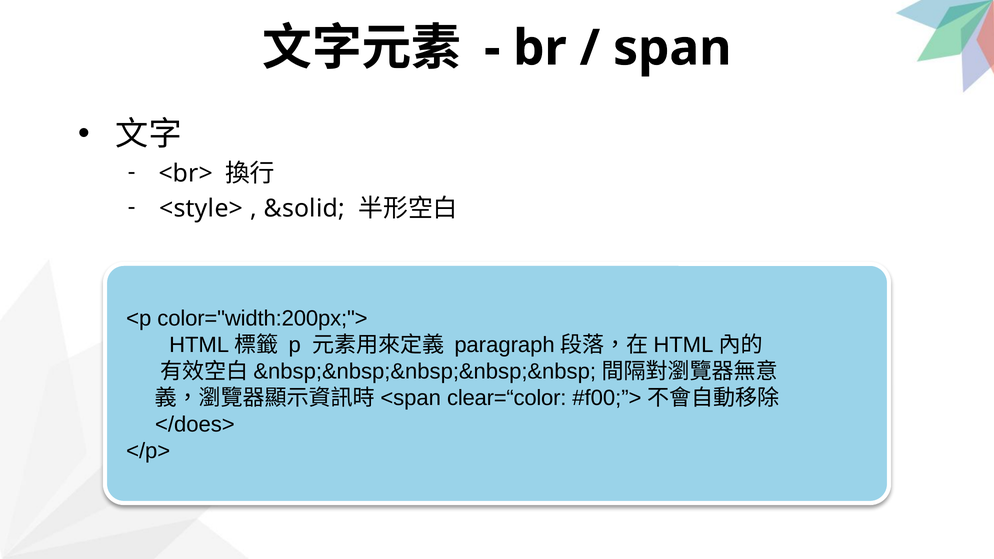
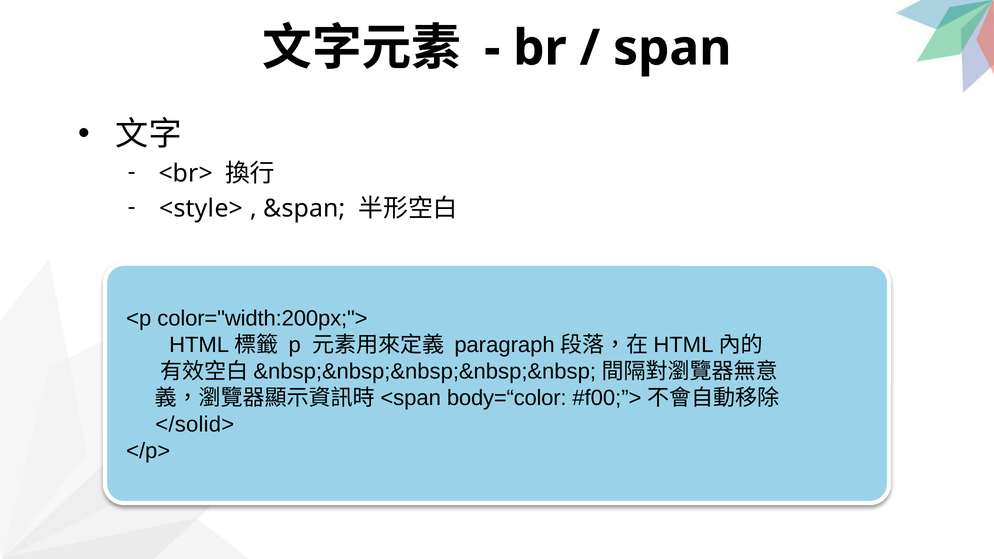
&solid: &solid -> &span (304, 208)
clear=“color: clear=“color -> body=“color (507, 398)
</does>: </does> -> </solid> (195, 425)
